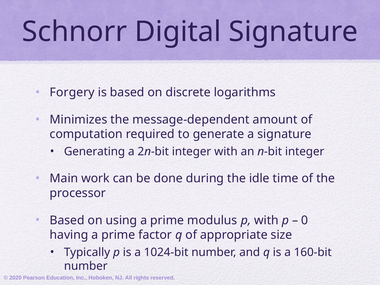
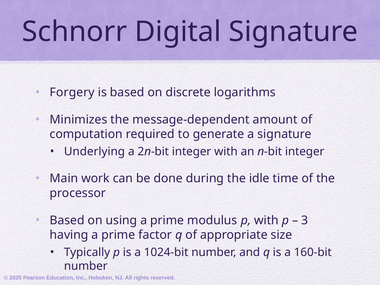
Generating: Generating -> Underlying (94, 152)
0: 0 -> 3 (305, 220)
